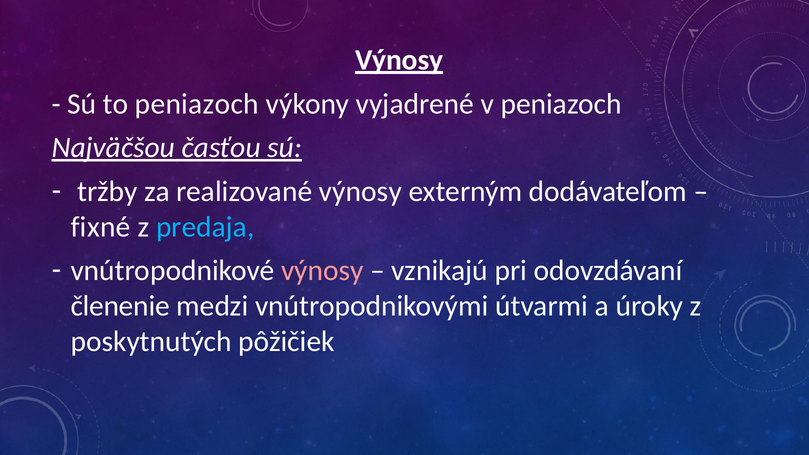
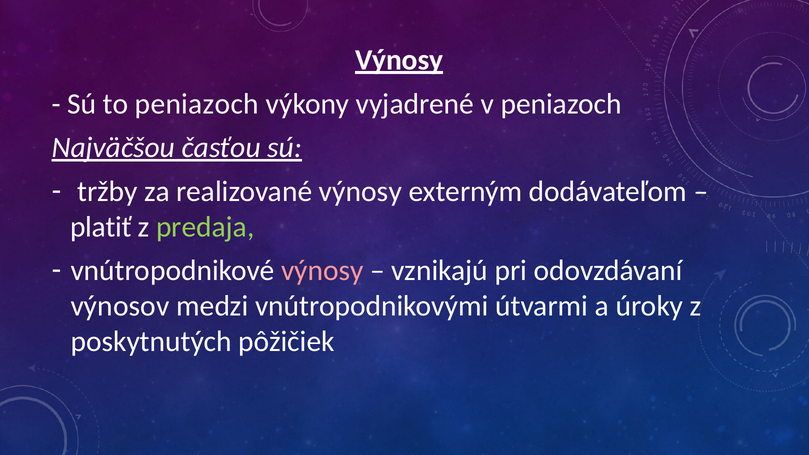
fixné: fixné -> platiť (101, 227)
predaja colour: light blue -> light green (205, 227)
členenie: členenie -> výnosov (120, 306)
